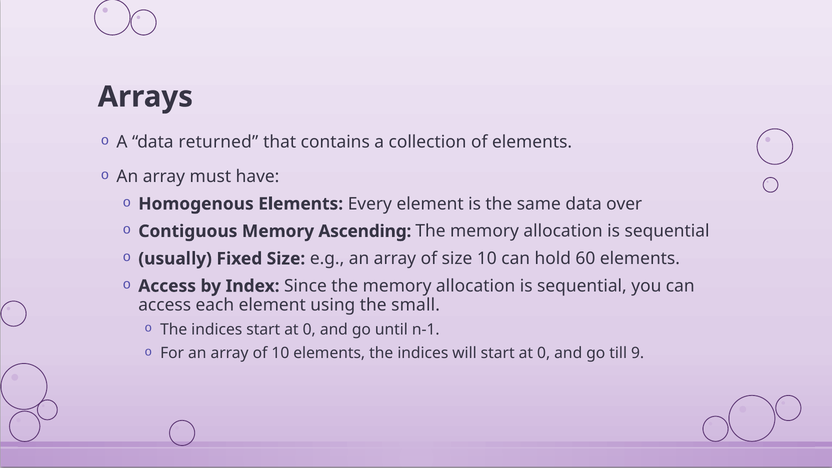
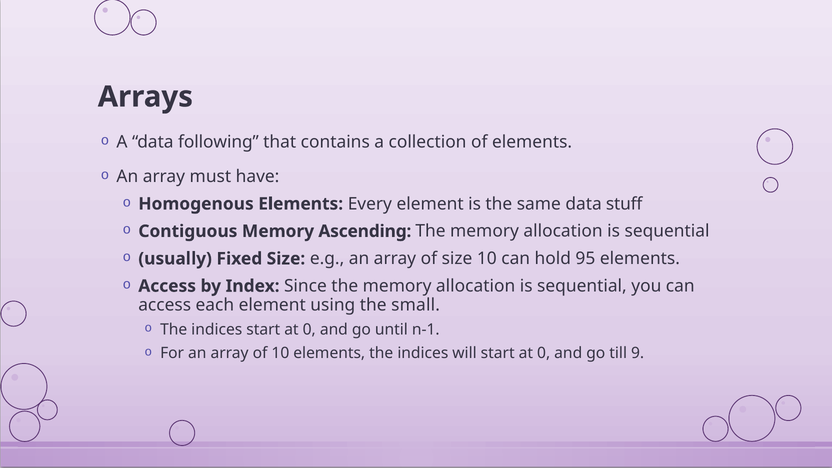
returned: returned -> following (218, 142)
over: over -> stuff (624, 204)
60: 60 -> 95 (585, 259)
